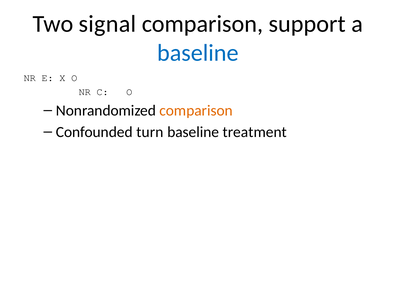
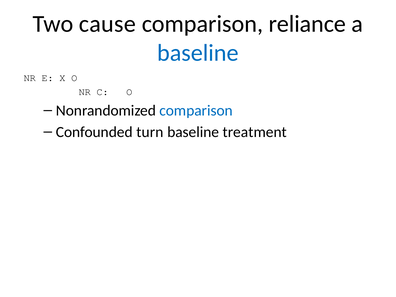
signal: signal -> cause (107, 24)
support: support -> reliance (307, 24)
comparison colour: orange -> blue (196, 110)
